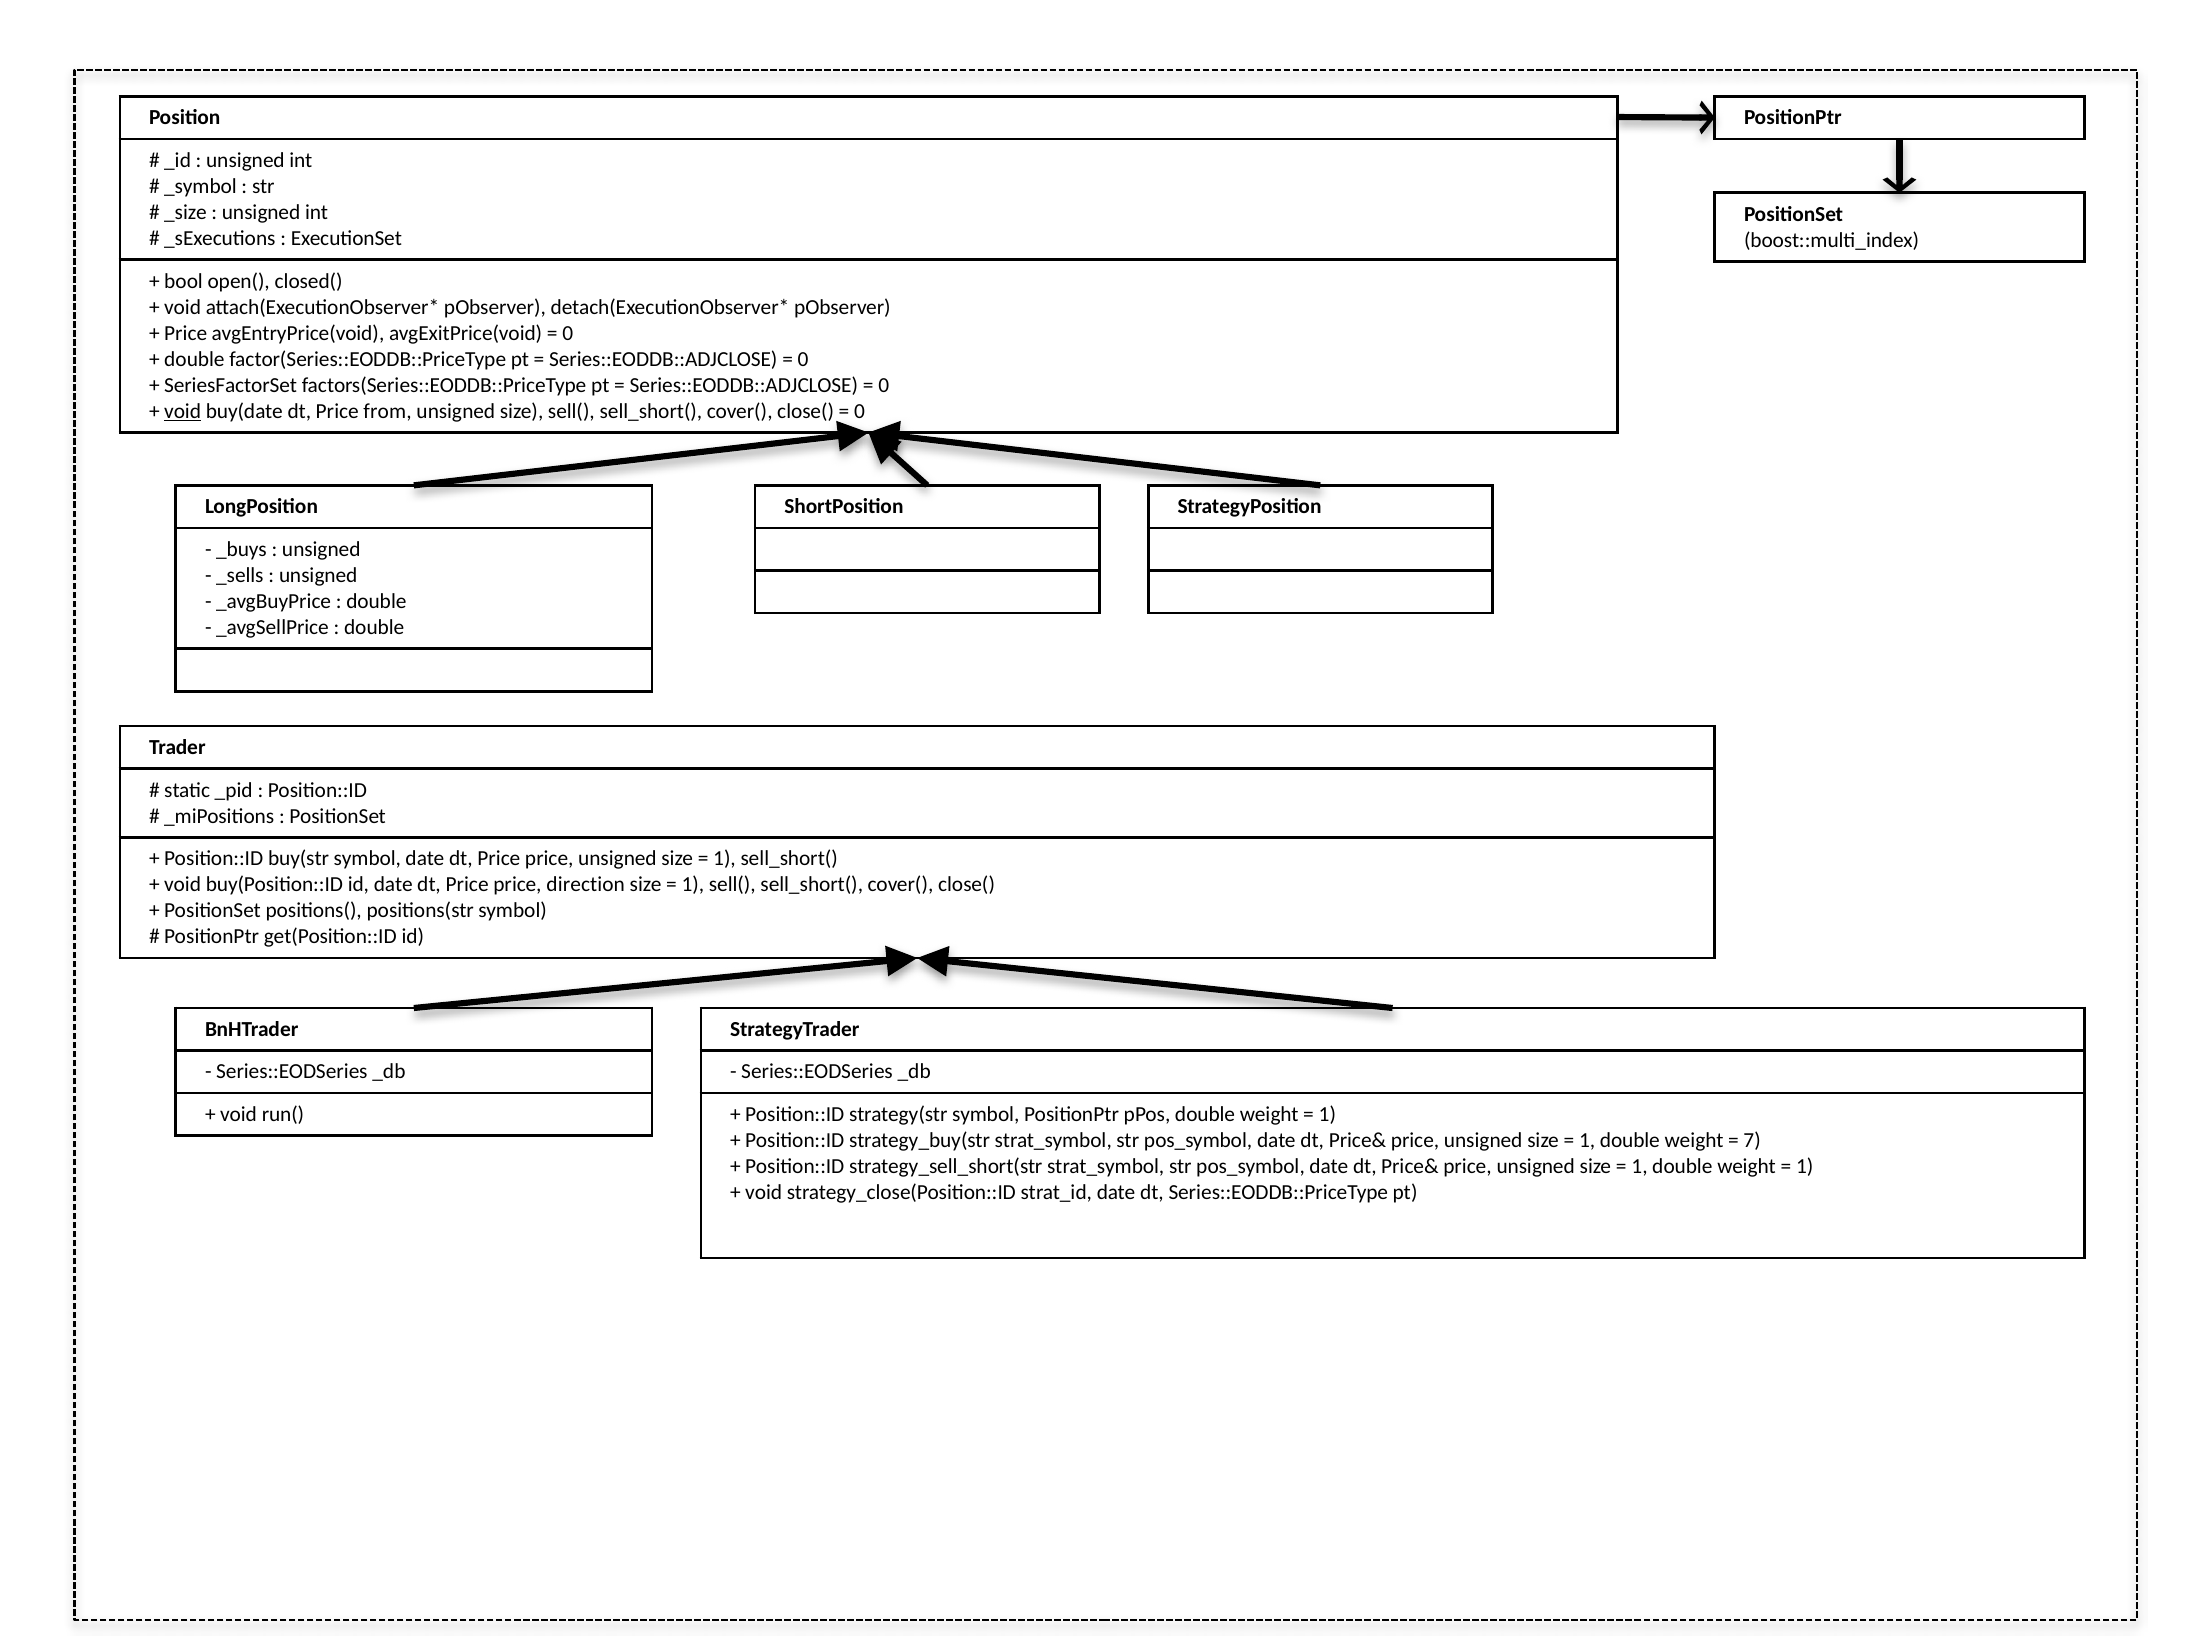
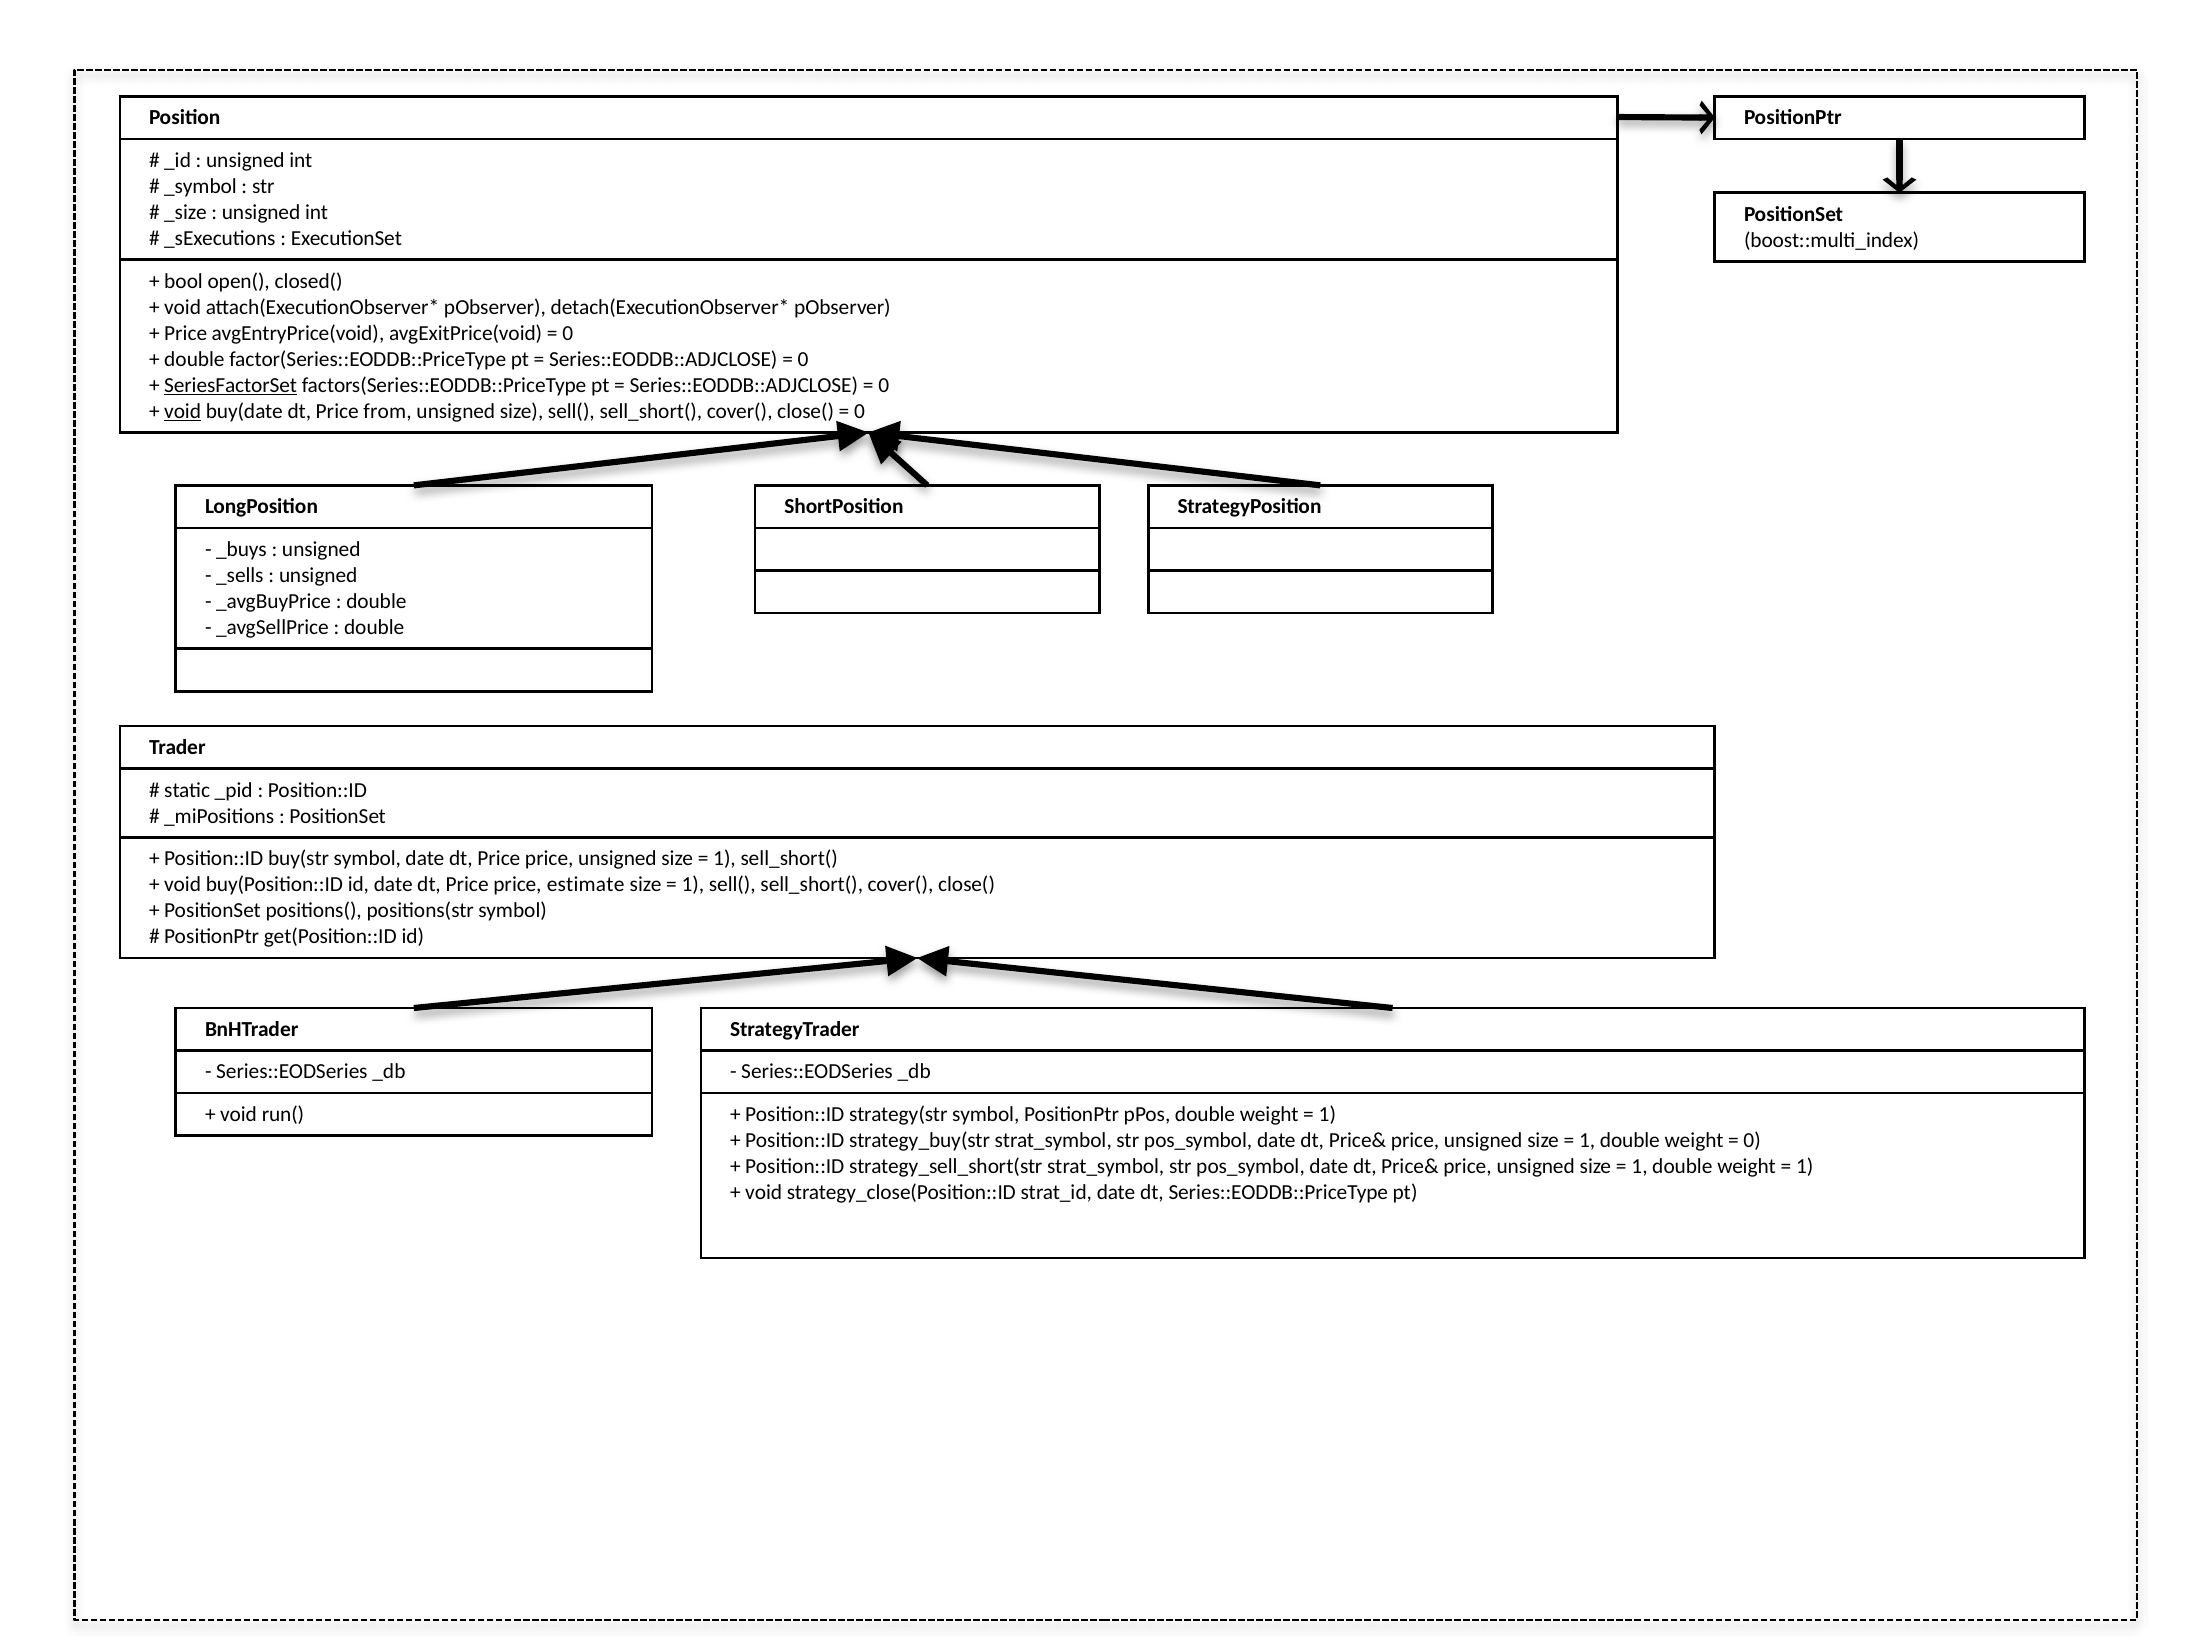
SeriesFactorSet underline: none -> present (231, 385)
direction: direction -> estimate (586, 885)
7: 7 -> 0 (1752, 1141)
